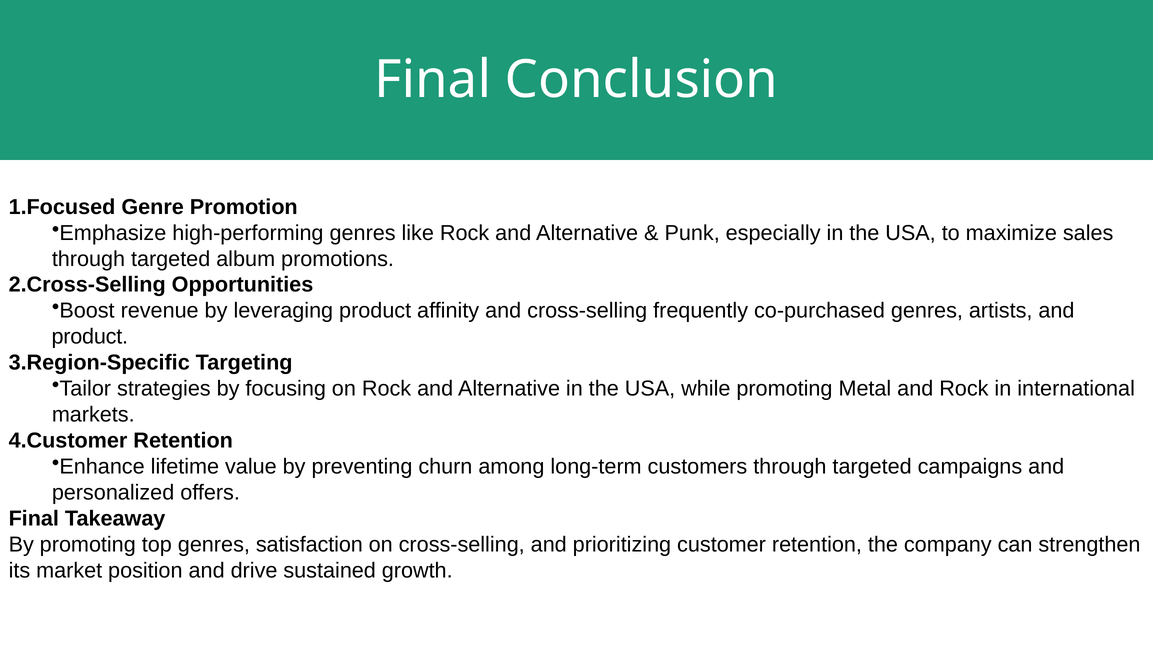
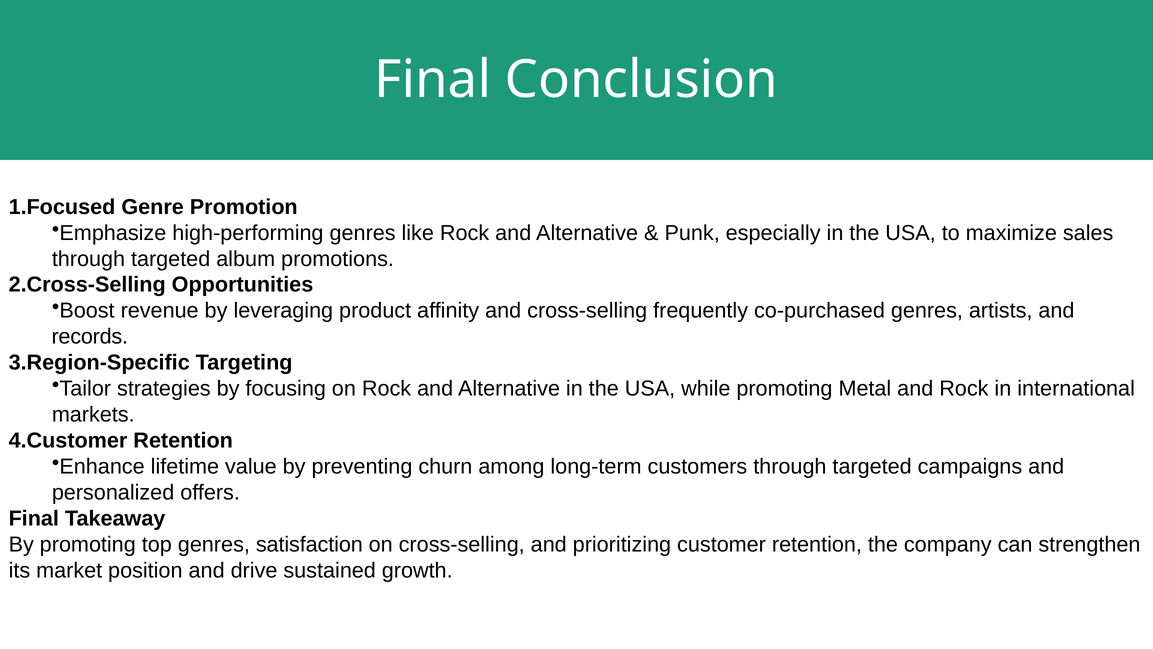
product: product -> records (90, 337)
